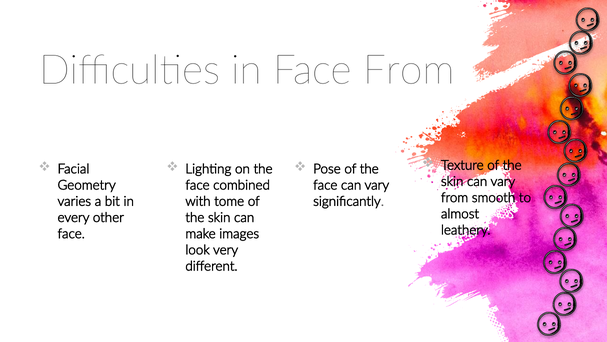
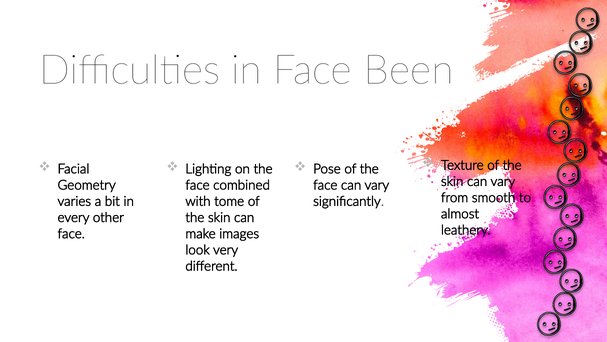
Face From: From -> Been (409, 70)
